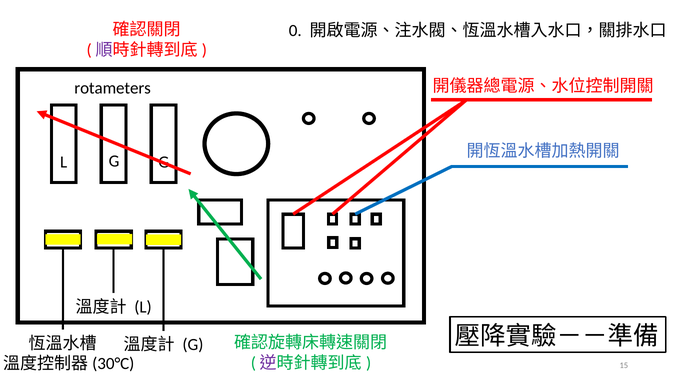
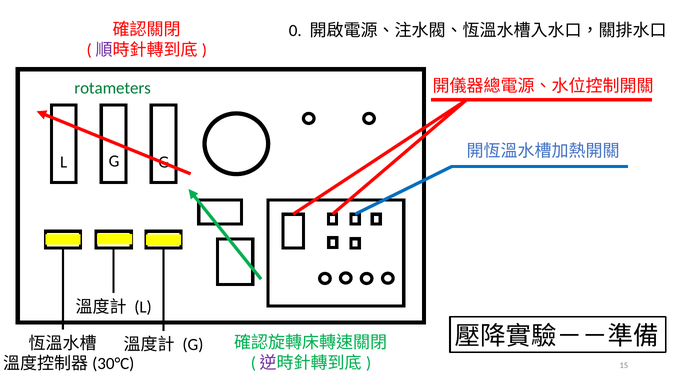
rotameters colour: black -> green (113, 88)
